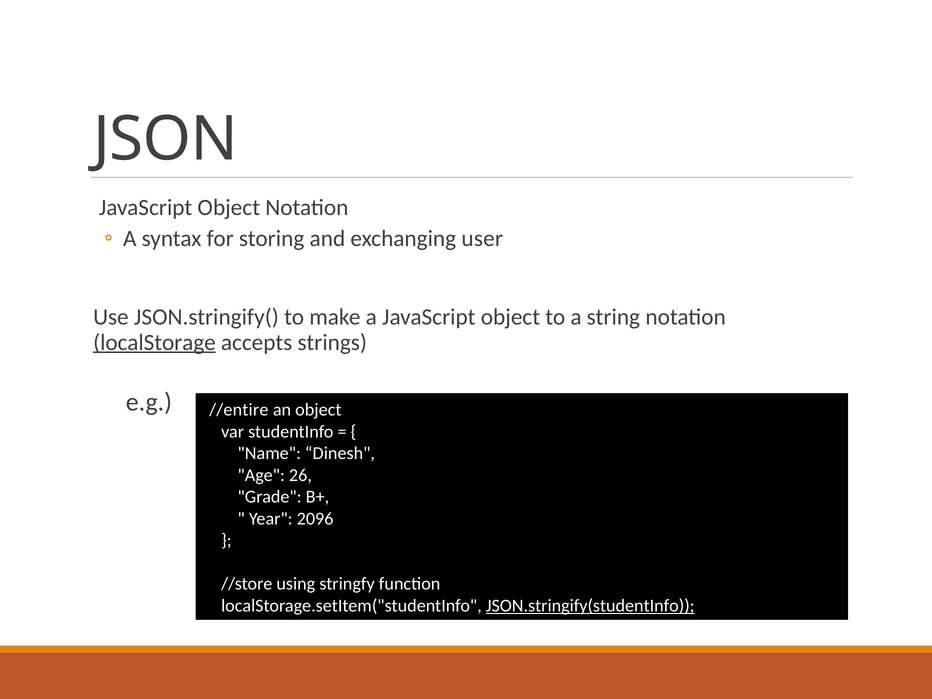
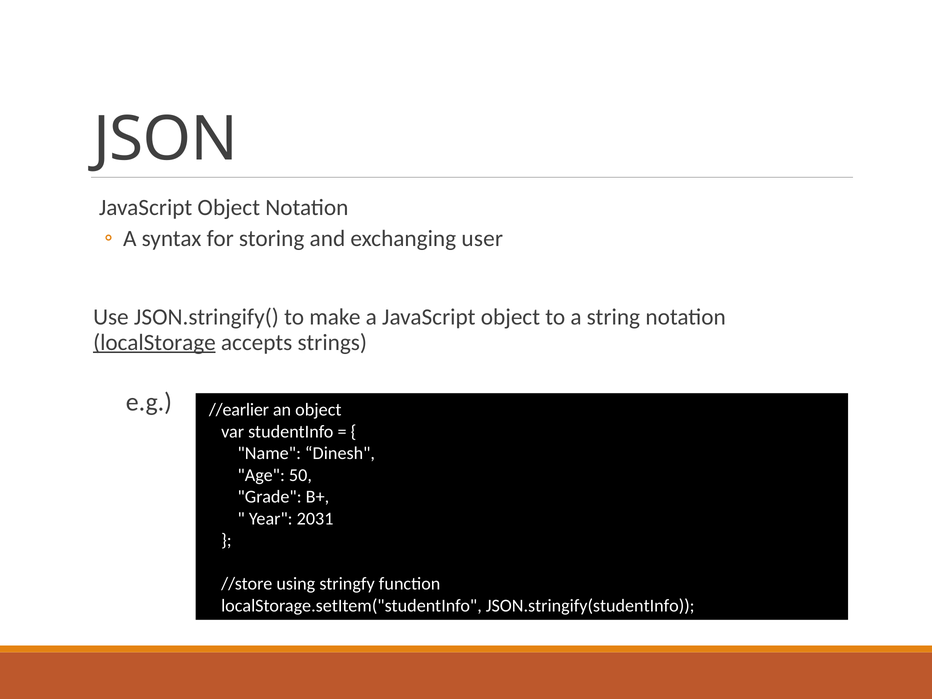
//entire: //entire -> //earlier (239, 410)
26: 26 -> 50 (300, 475)
2096: 2096 -> 2031 (315, 519)
JSON.stringify(studentInfo underline: present -> none (590, 606)
